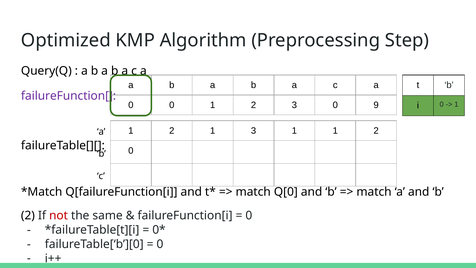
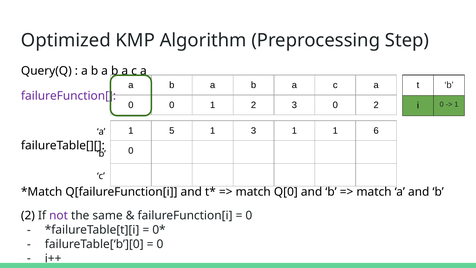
0 9: 9 -> 2 (376, 105)
2: 2 -> 5 (172, 131)
3 1 1 2: 2 -> 6 (376, 131)
not colour: red -> purple (59, 215)
